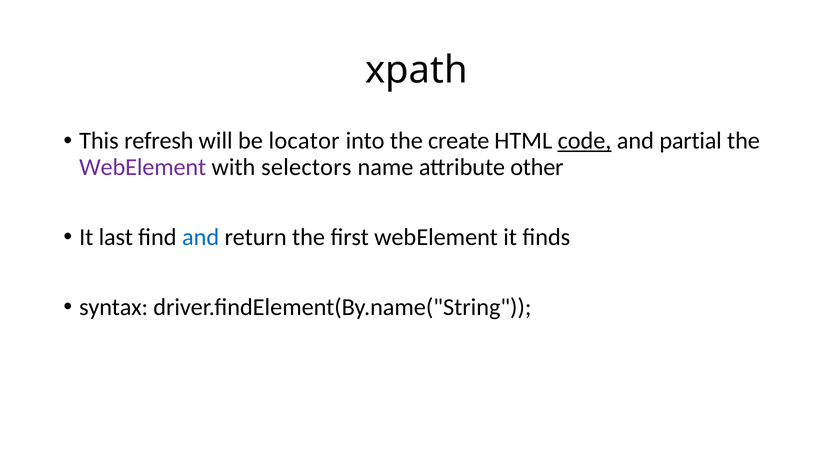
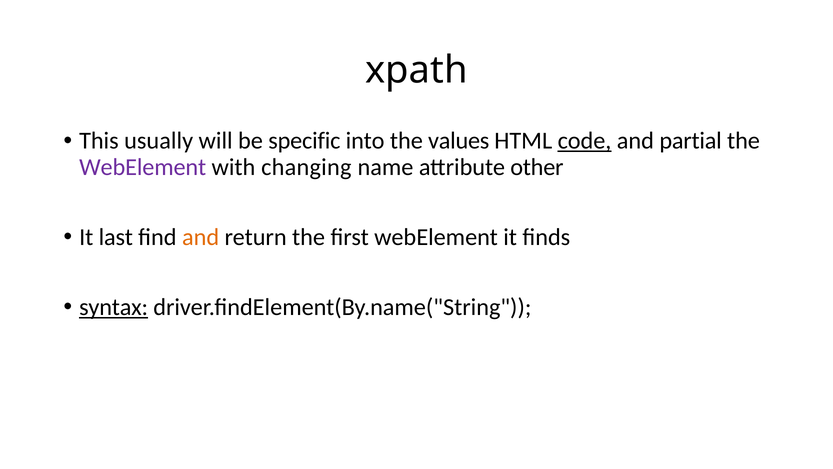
refresh: refresh -> usually (159, 141)
locator: locator -> specific (304, 141)
create: create -> values (459, 141)
selectors: selectors -> changing (306, 167)
and colour: blue -> orange (201, 237)
syntax underline: none -> present (114, 307)
